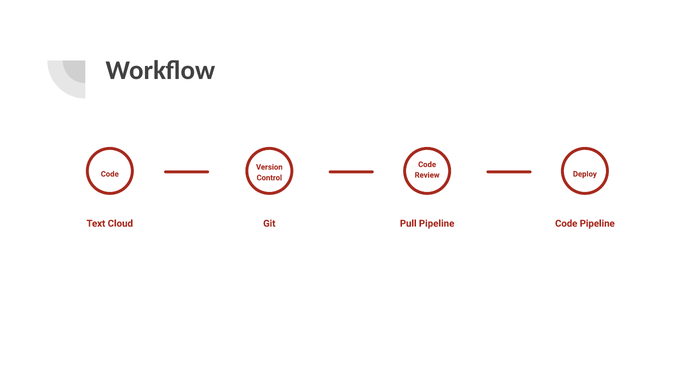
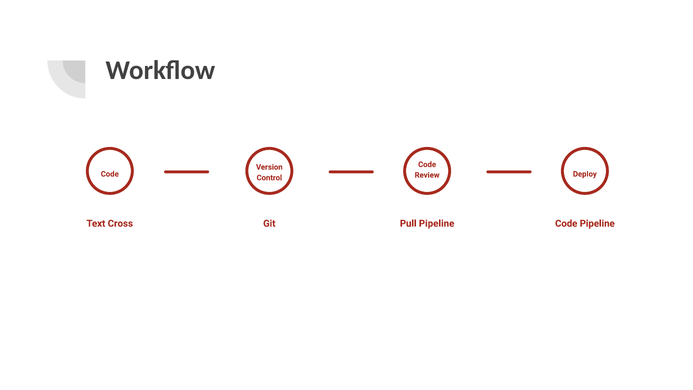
Cloud: Cloud -> Cross (120, 223)
